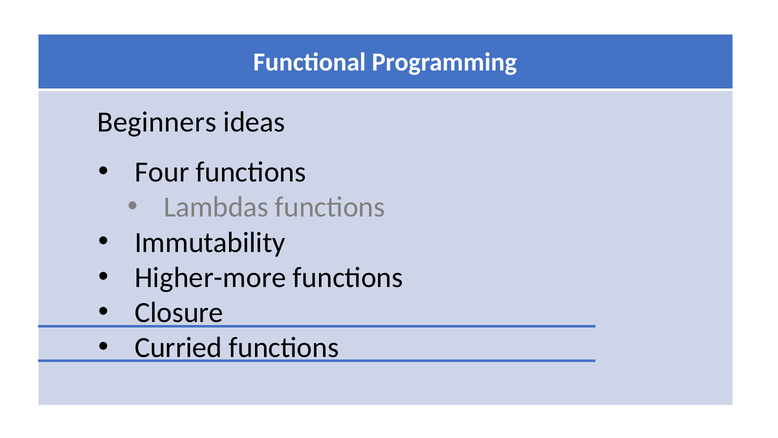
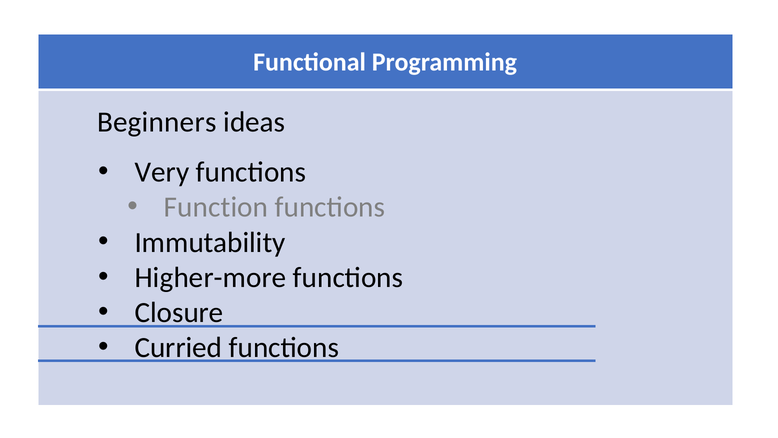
Four: Four -> Very (162, 172)
Lambdas: Lambdas -> Function (216, 207)
